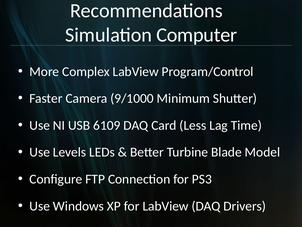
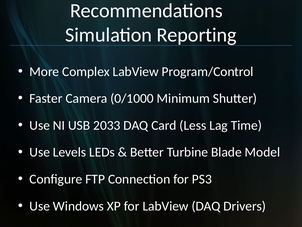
Computer: Computer -> Reporting (197, 35)
9/1000: 9/1000 -> 0/1000 (132, 98)
6109: 6109 -> 2033 (107, 125)
